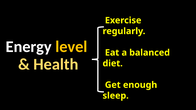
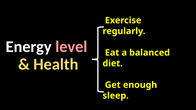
level colour: yellow -> pink (71, 47)
